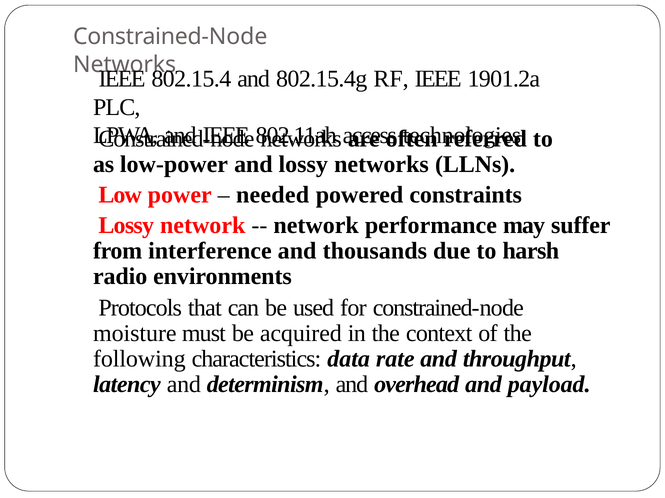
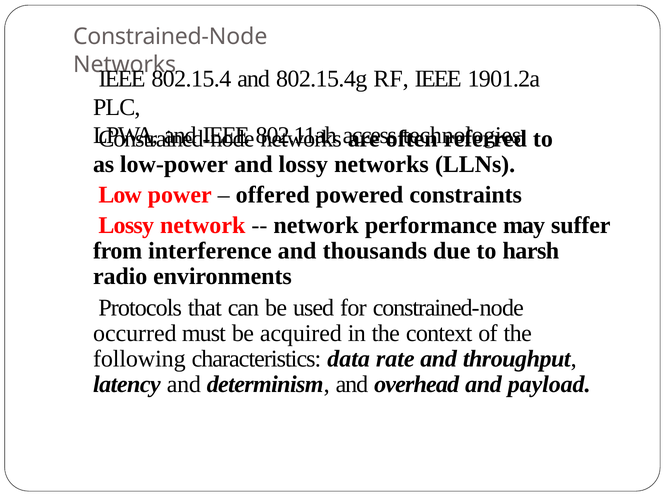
needed: needed -> offered (273, 195)
moisture: moisture -> occurred (135, 334)
